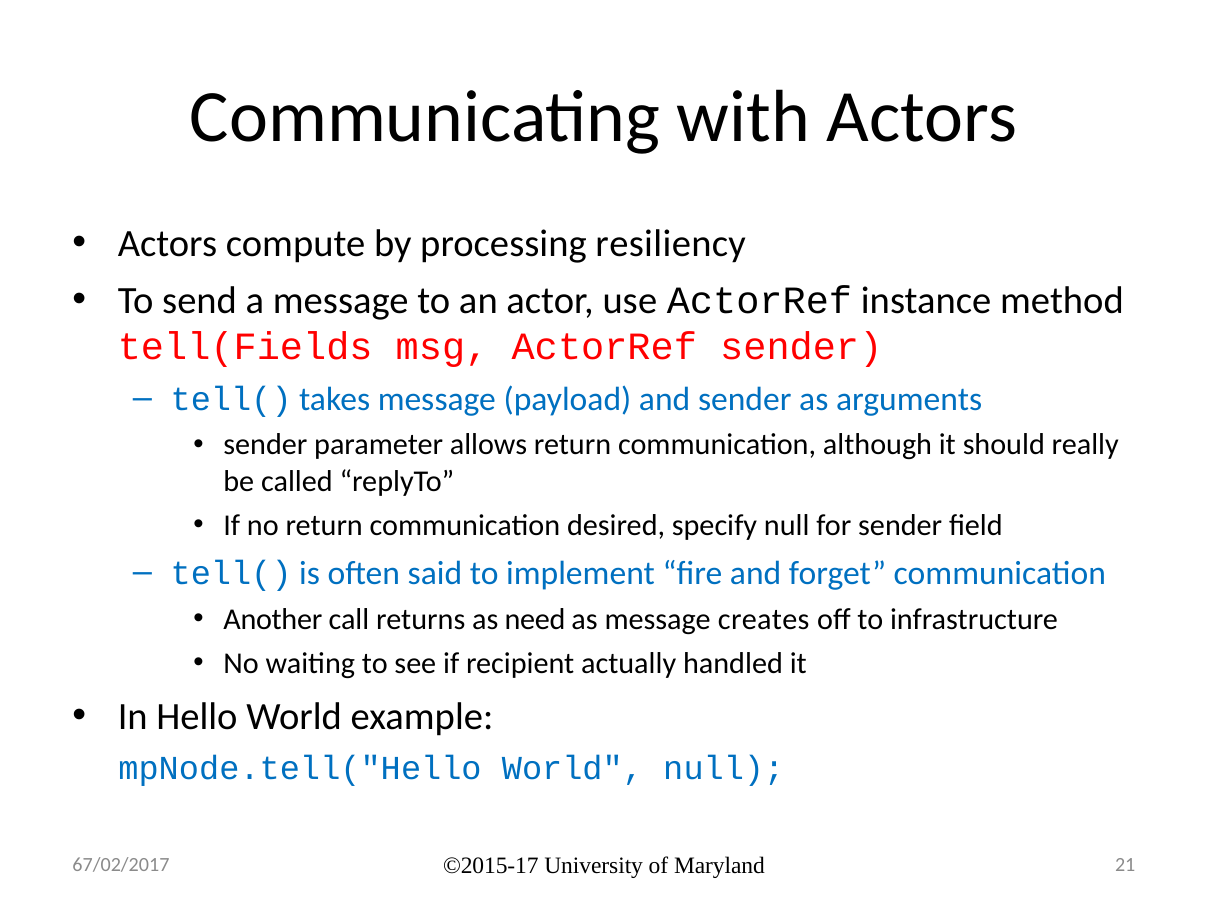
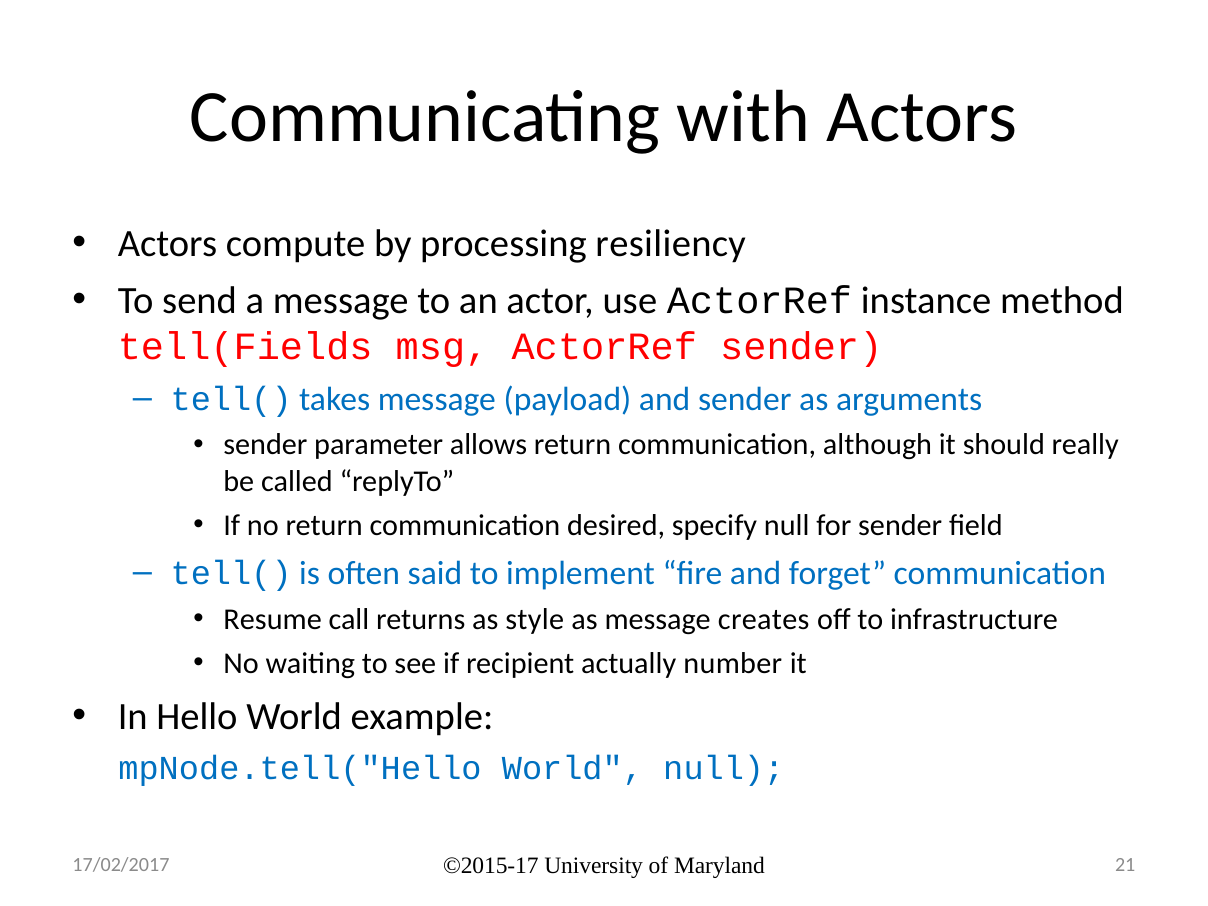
Another: Another -> Resume (273, 619)
need: need -> style (535, 619)
handled: handled -> number (733, 664)
67/02/2017: 67/02/2017 -> 17/02/2017 (121, 865)
